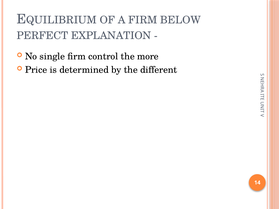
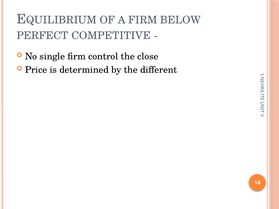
EXPLANATION: EXPLANATION -> COMPETITIVE (111, 36)
more: more -> close (148, 56)
